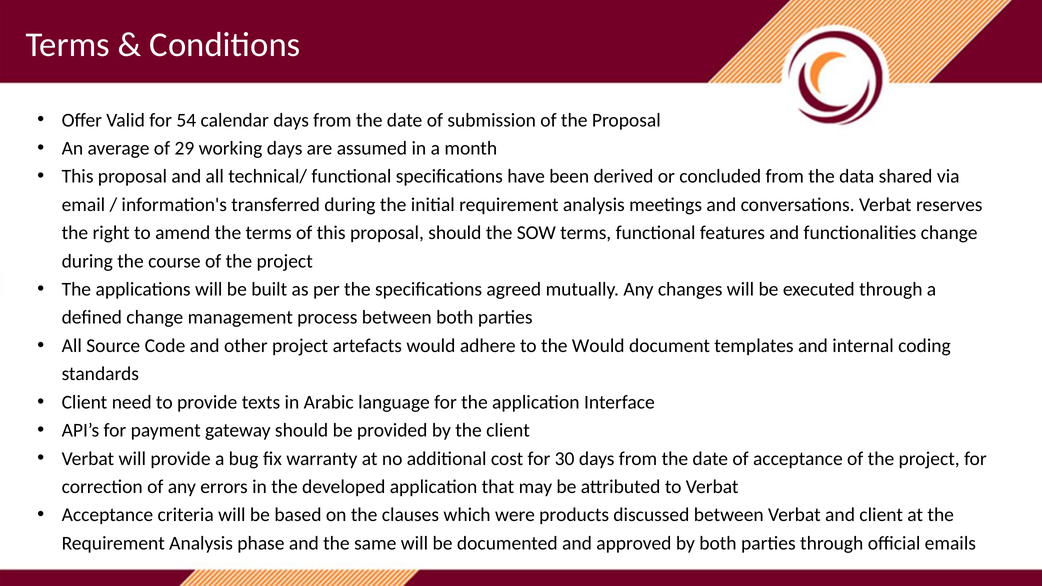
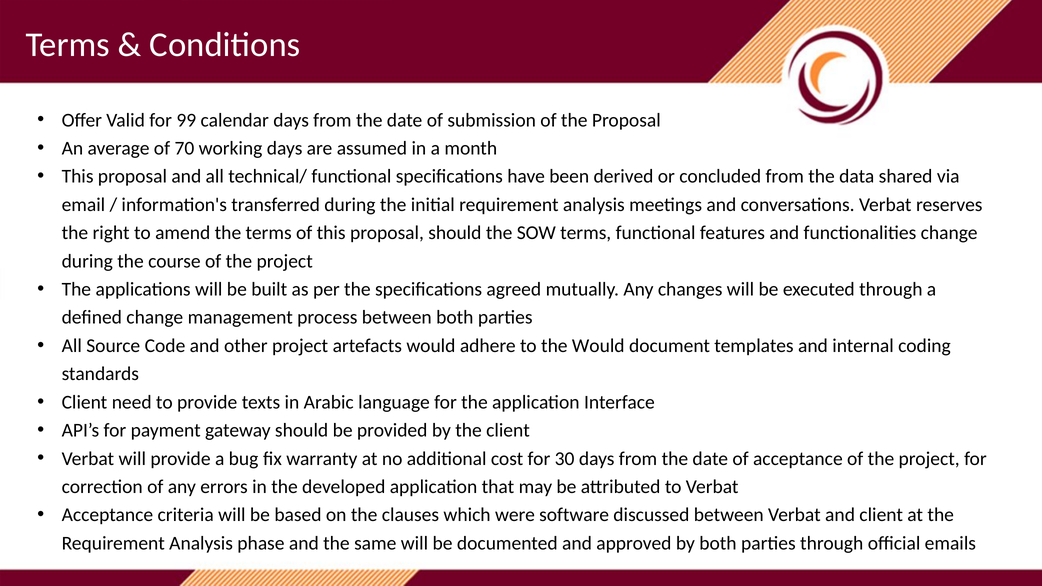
54: 54 -> 99 (186, 120)
29: 29 -> 70 (184, 148)
products: products -> software (574, 515)
